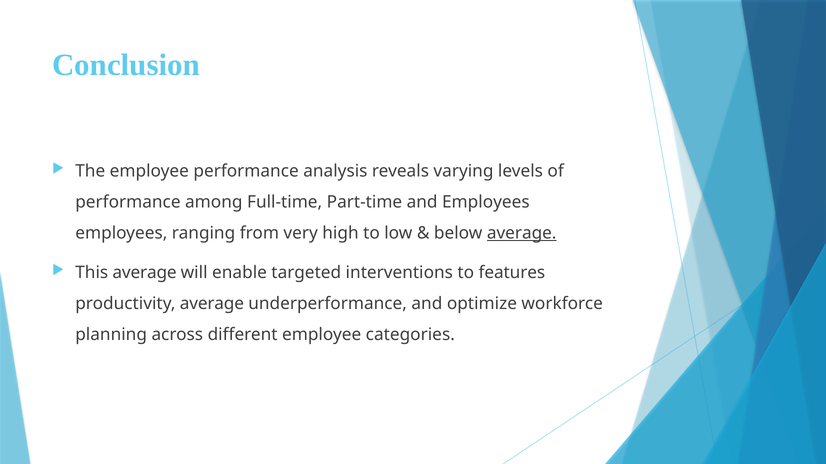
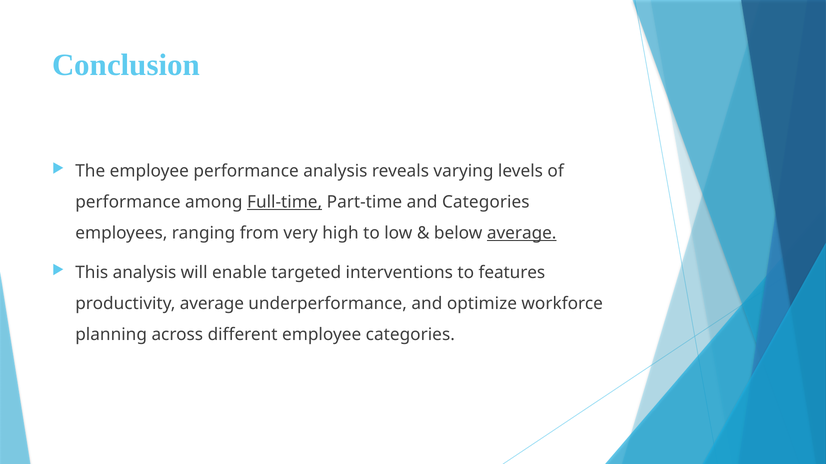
Full-time underline: none -> present (285, 202)
and Employees: Employees -> Categories (486, 202)
This average: average -> analysis (145, 273)
